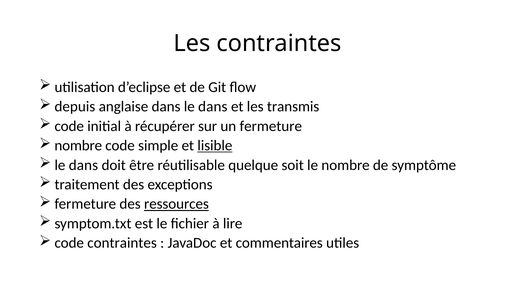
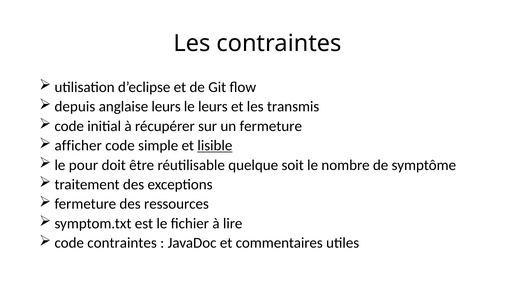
anglaise dans: dans -> leurs (166, 107)
dans: dans -> leurs (213, 107)
nombre: nombre -> afficher (78, 145)
dans: dans -> pour (83, 165)
ressources underline: present -> none (176, 204)
